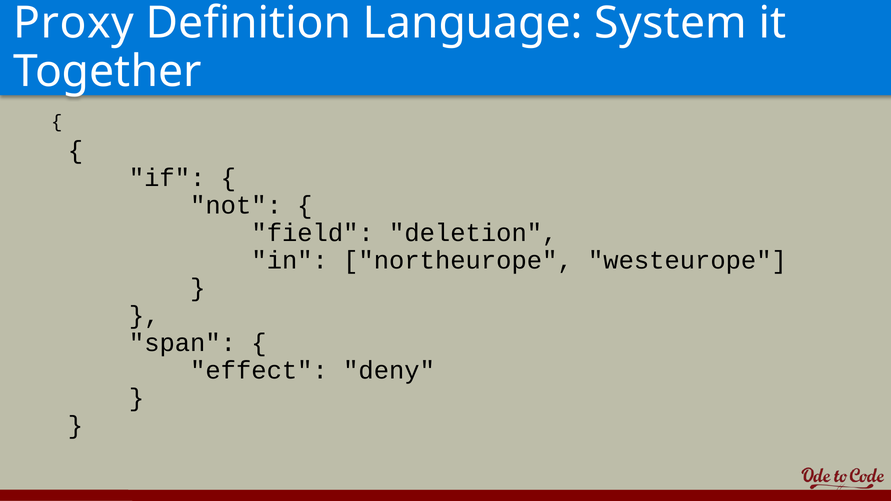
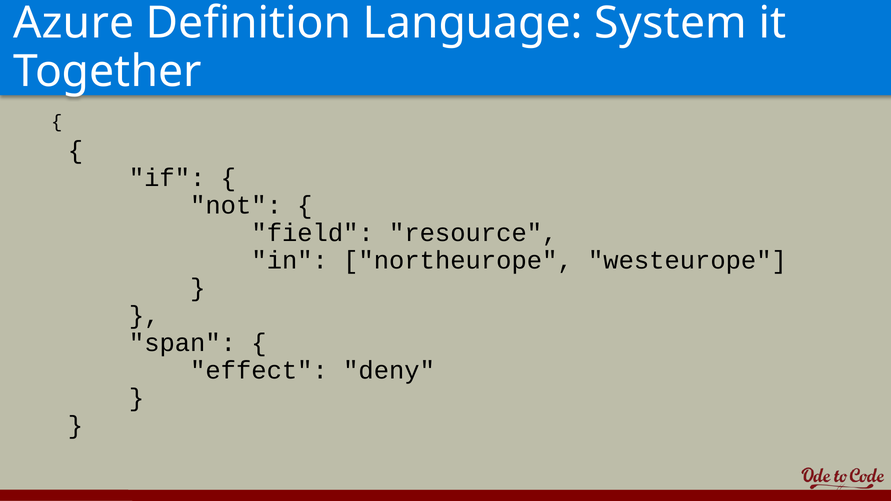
Proxy: Proxy -> Azure (74, 23)
deletion: deletion -> resource (473, 233)
